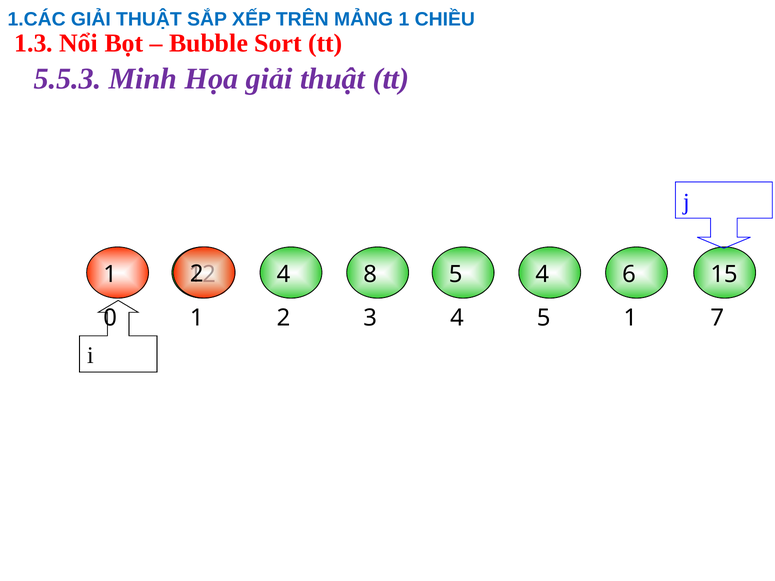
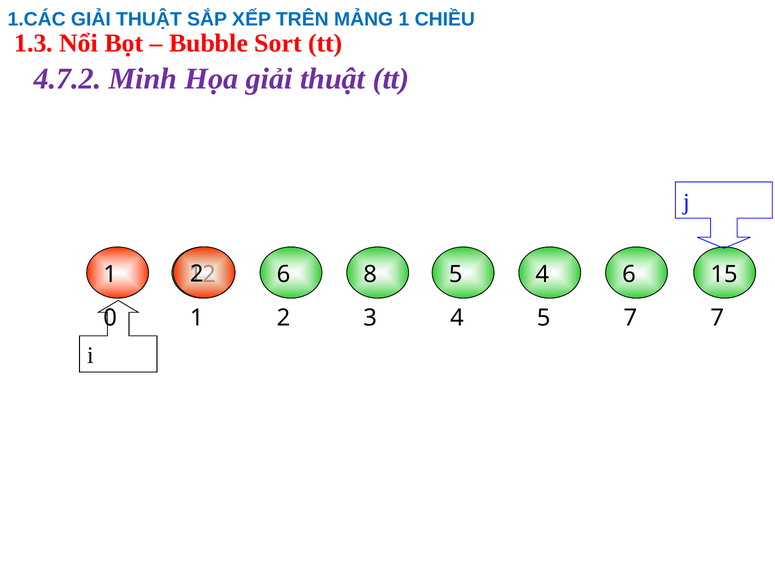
5.5.3: 5.5.3 -> 4.7.2 (67, 79)
4: 4 -> 6 (284, 274)
5 1: 1 -> 7 (630, 318)
